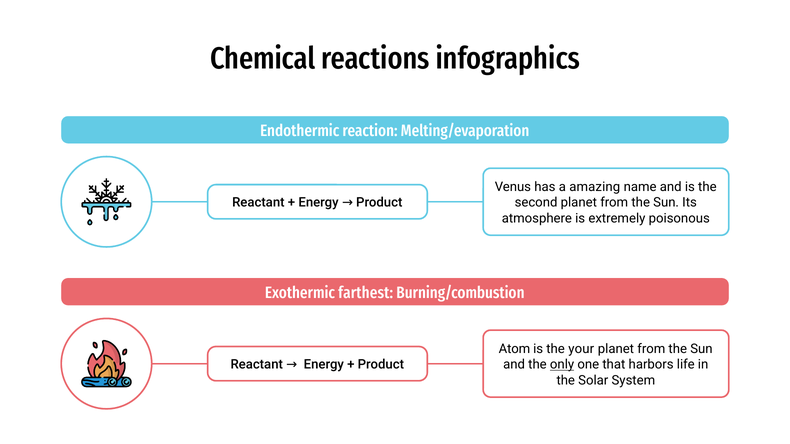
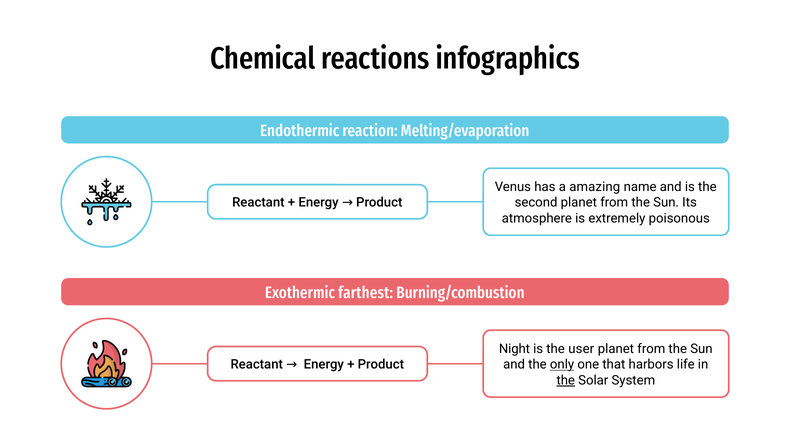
Atom: Atom -> Night (514, 349)
your: your -> user (581, 349)
the underline: none -> present (566, 381)
